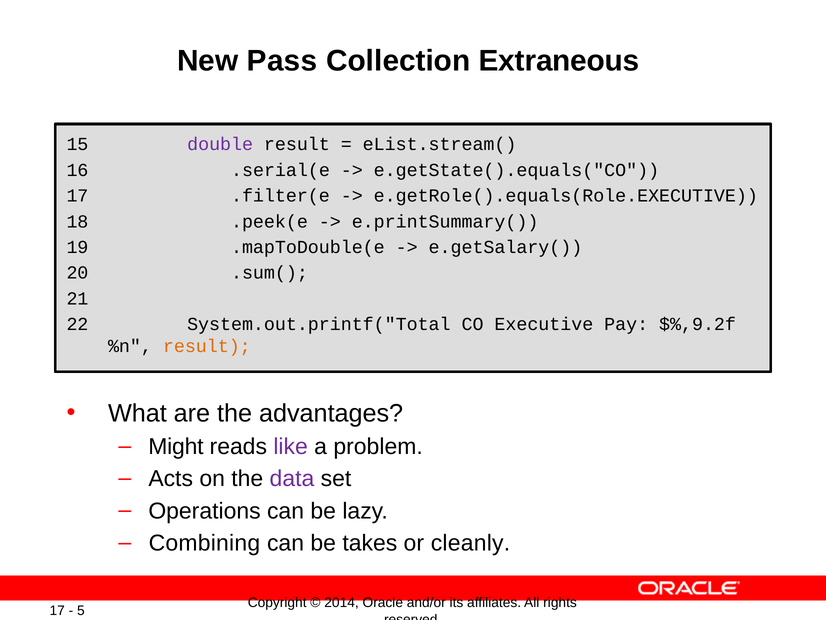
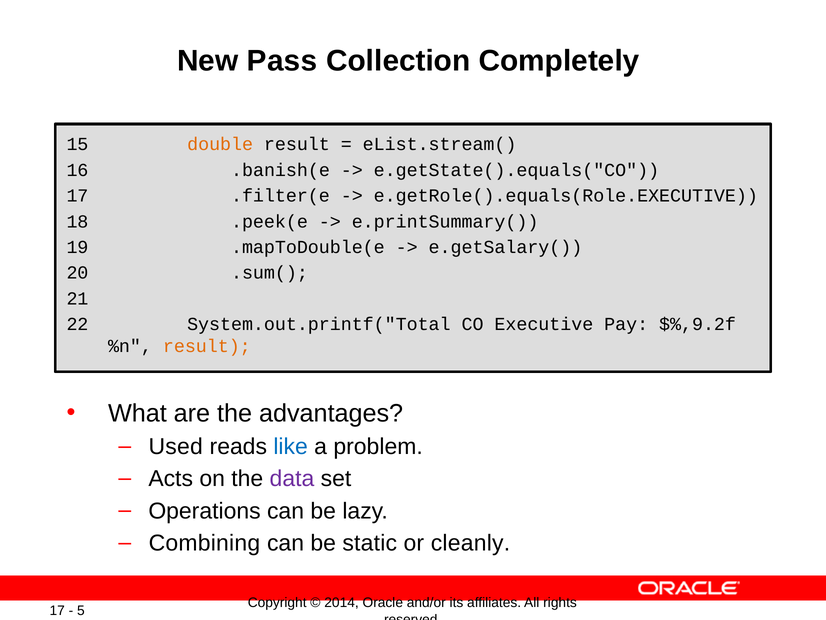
Extraneous: Extraneous -> Completely (559, 61)
double colour: purple -> orange (220, 144)
.serial(e: .serial(e -> .banish(e (280, 170)
Might: Might -> Used (176, 446)
like colour: purple -> blue (291, 446)
takes: takes -> static (370, 543)
